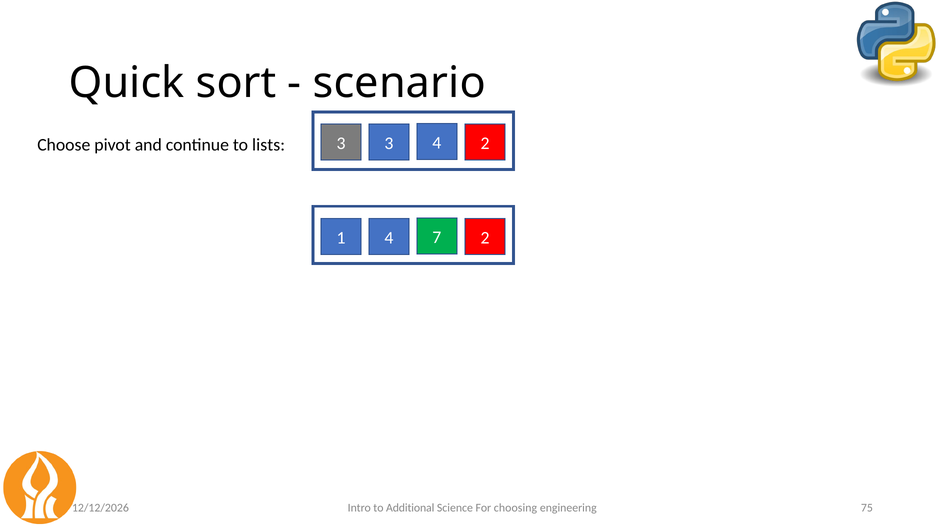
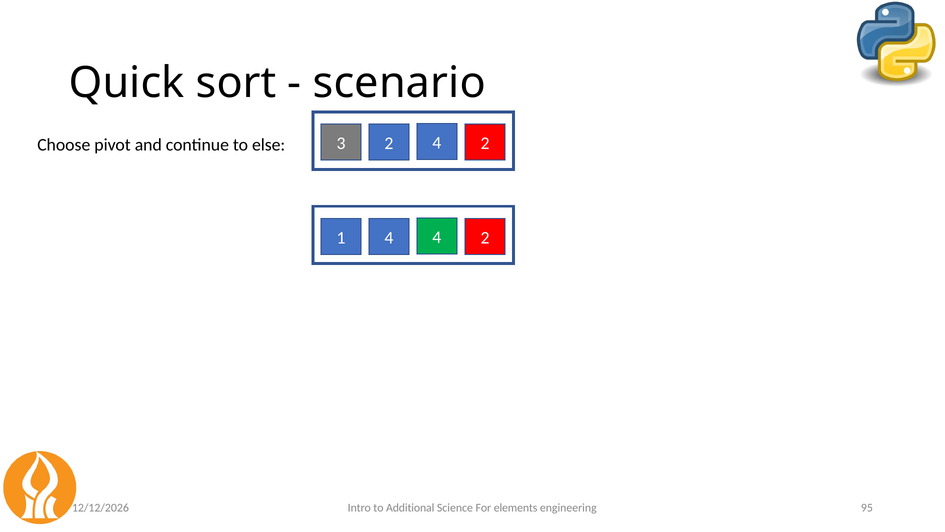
3 3: 3 -> 2 (389, 143)
lists: lists -> else (269, 145)
4 7: 7 -> 4 (437, 237)
choosing: choosing -> elements (516, 508)
75: 75 -> 95 (867, 508)
